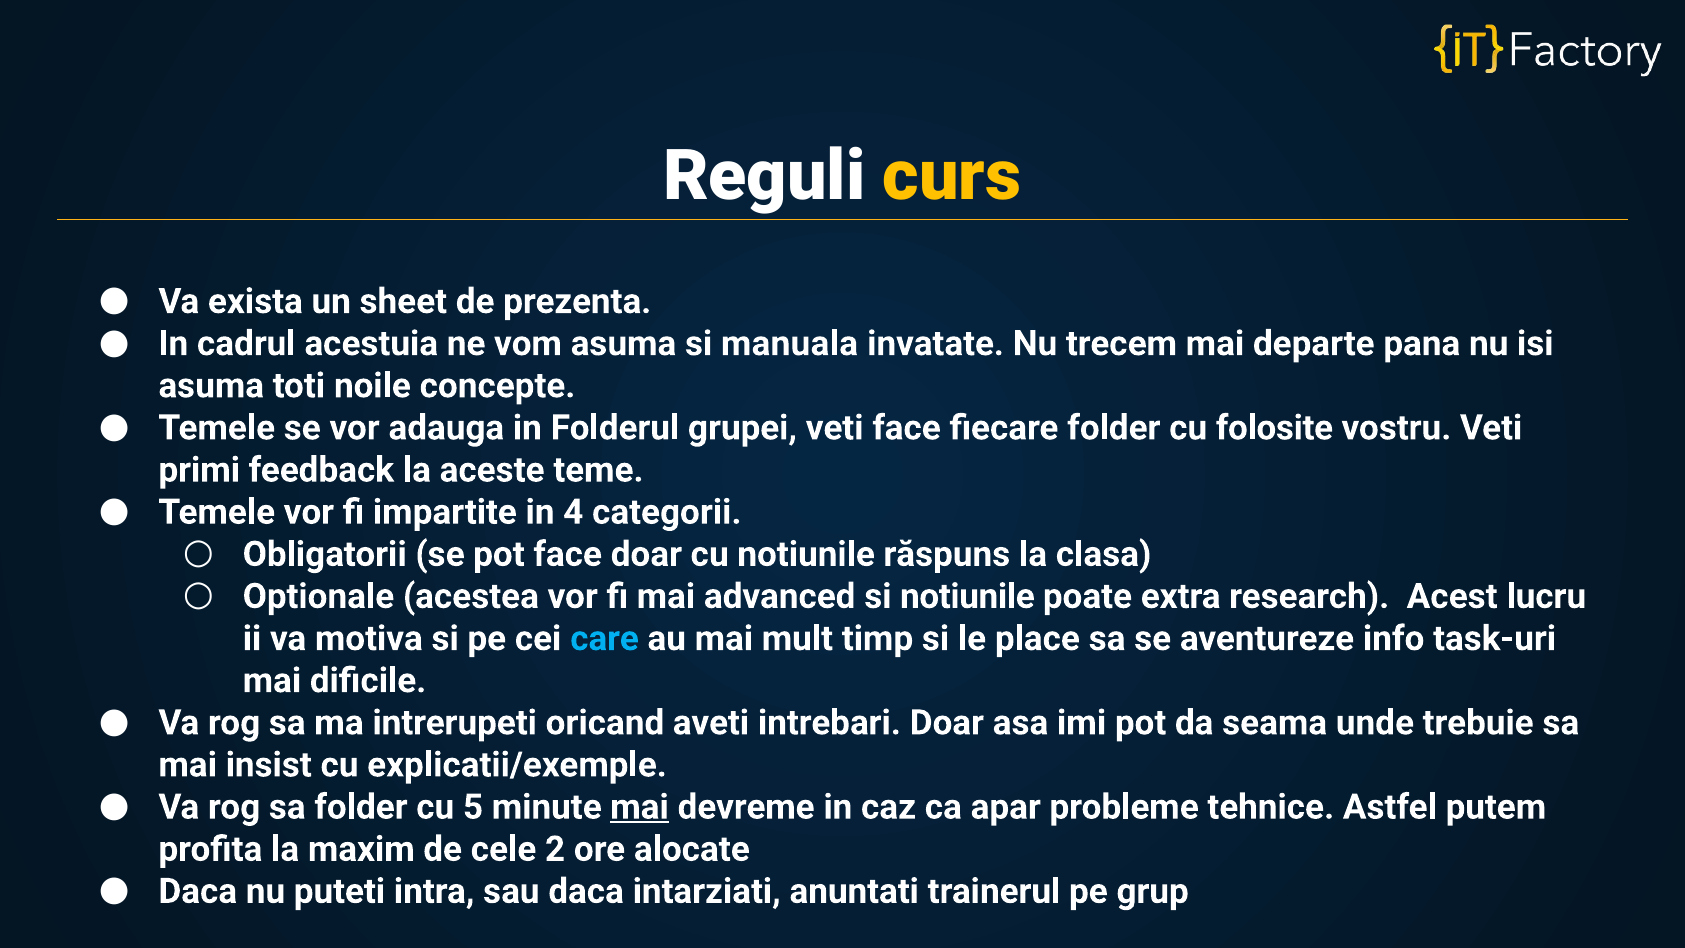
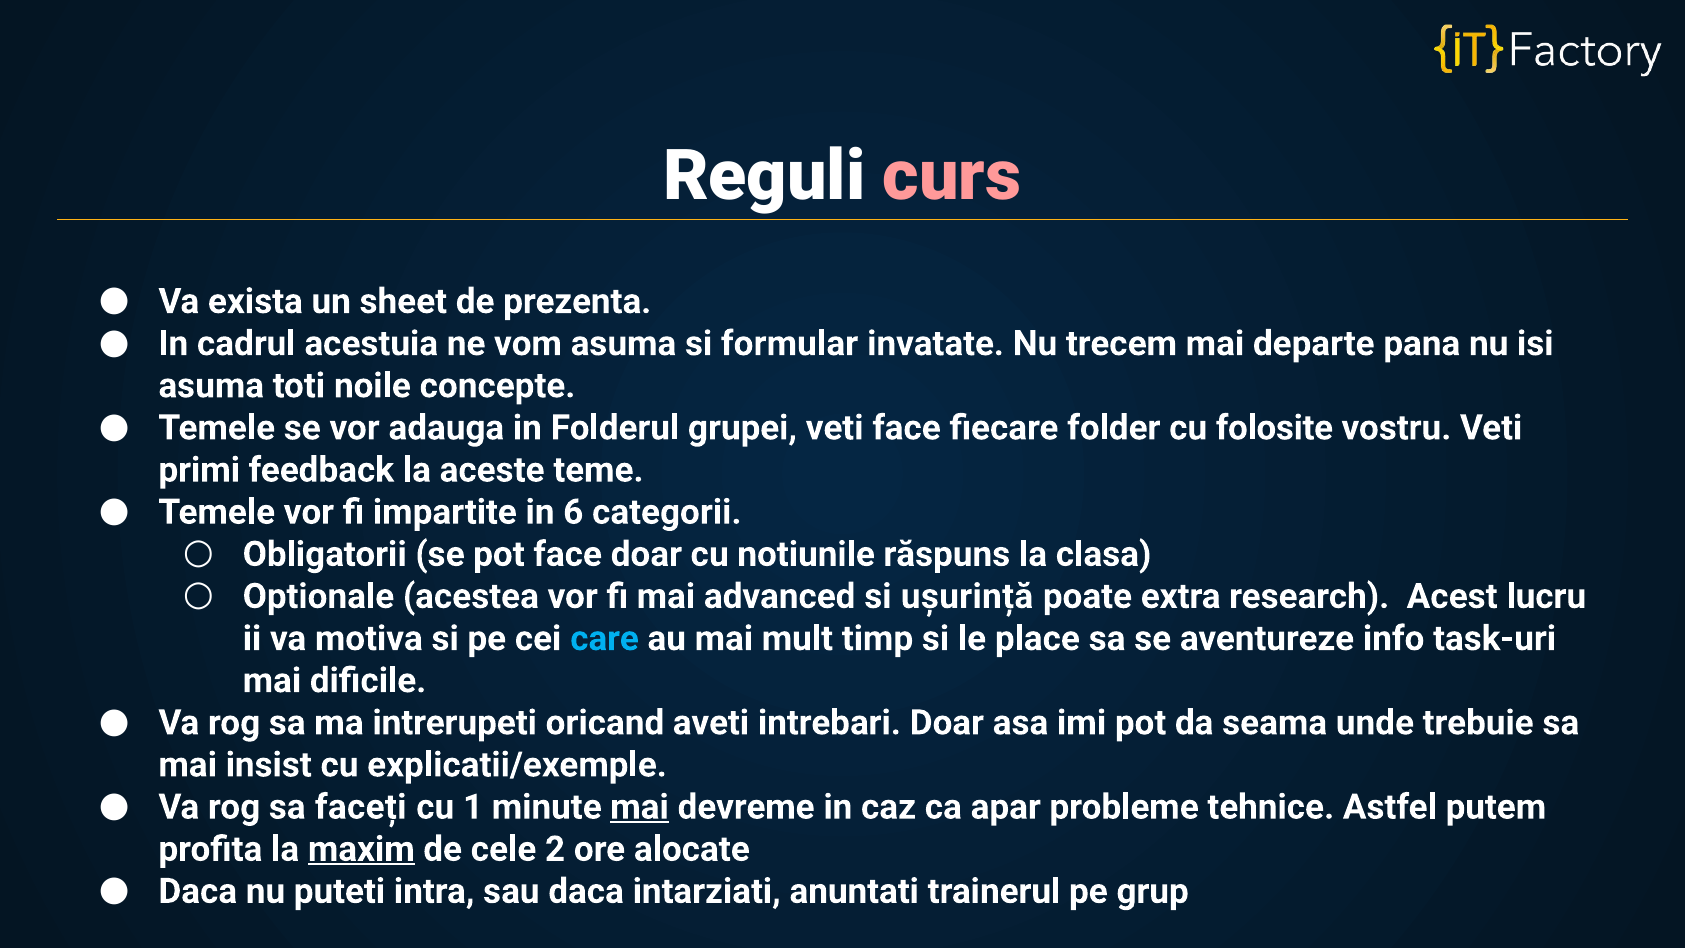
curs colour: yellow -> pink (952, 176)
manuala: manuala -> formular (790, 344)
4: 4 -> 6 (573, 512)
si notiunile: notiunile -> ușurință (967, 596)
sa folder: folder -> faceți (361, 807)
5: 5 -> 1 (473, 807)
maxim underline: none -> present (361, 849)
